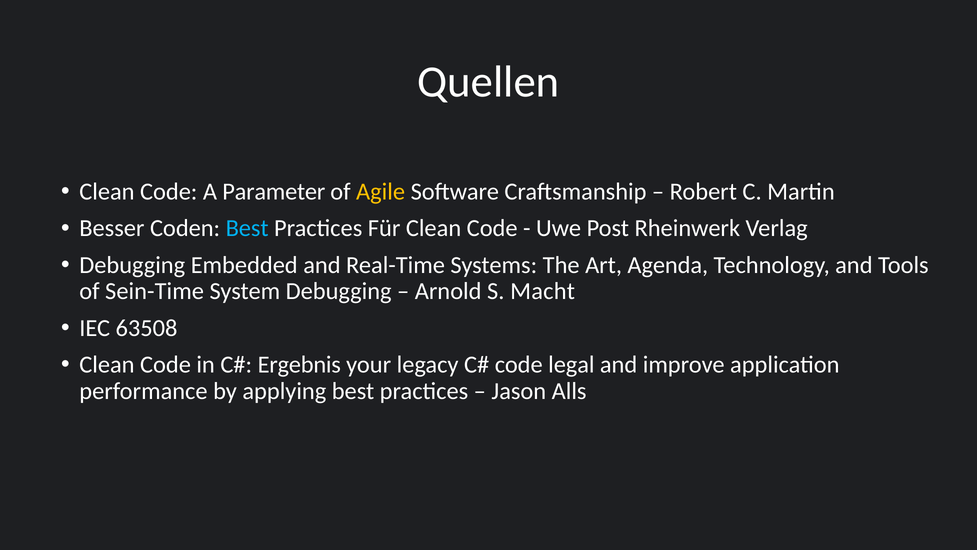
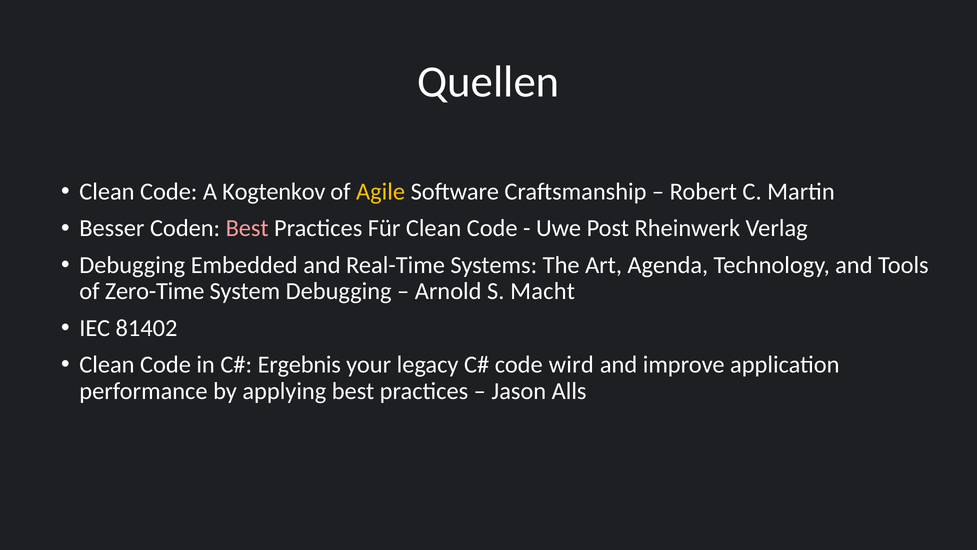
Parameter: Parameter -> Kogtenkov (274, 192)
Best colour: light blue -> pink (247, 228)
Sein-Time: Sein-Time -> Zero-Time (155, 291)
63508: 63508 -> 81402 (147, 328)
legal: legal -> wird (571, 364)
